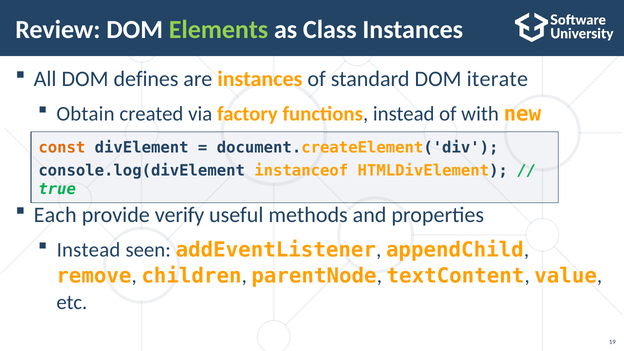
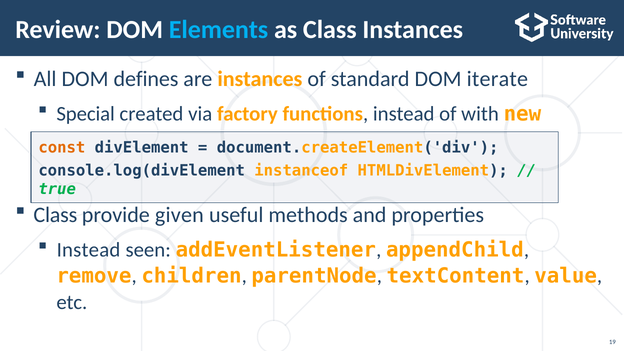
Elements colour: light green -> light blue (219, 30)
Obtain: Obtain -> Special (86, 114)
Each: Each -> Class (55, 215)
verify: verify -> given (179, 215)
